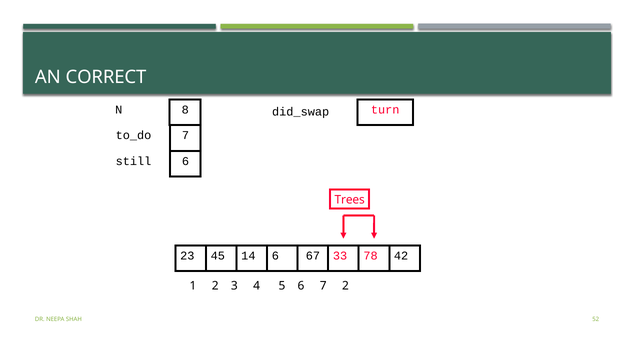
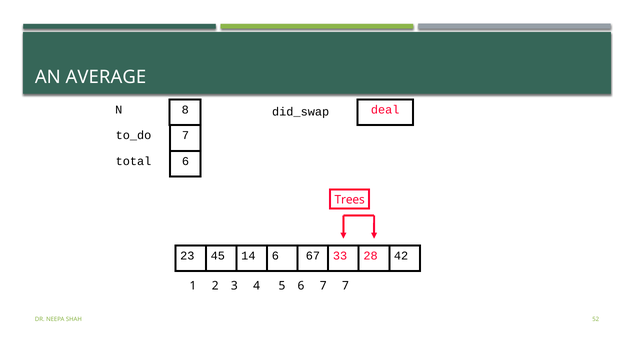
CORRECT: CORRECT -> AVERAGE (106, 77)
turn: turn -> deal (385, 110)
still: still -> total (133, 161)
78: 78 -> 28 (371, 255)
7 2: 2 -> 7 (346, 286)
